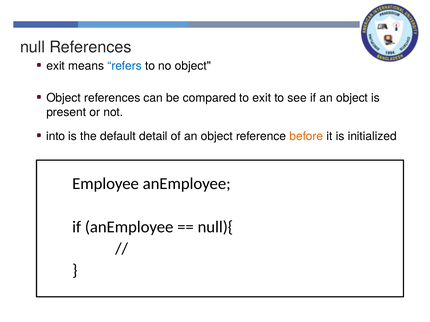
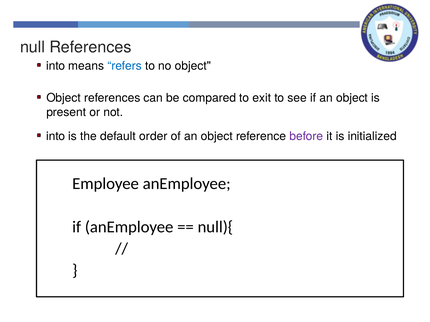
exit: exit -> into (56, 66)
detail: detail -> order (153, 136)
before colour: orange -> purple (306, 136)
